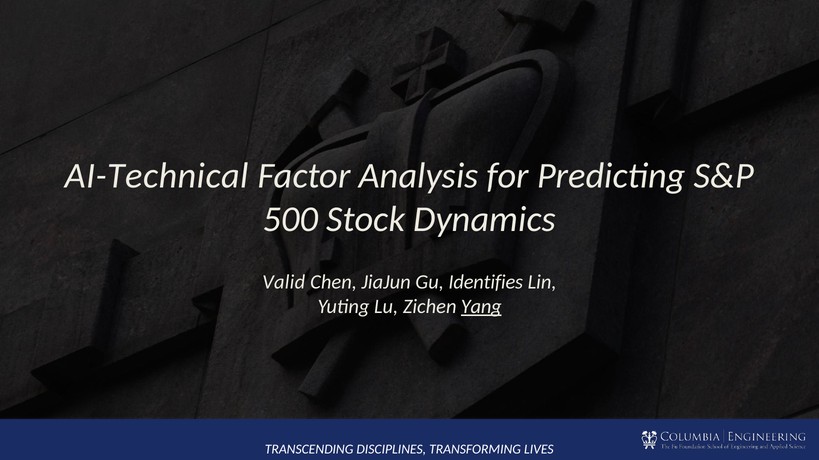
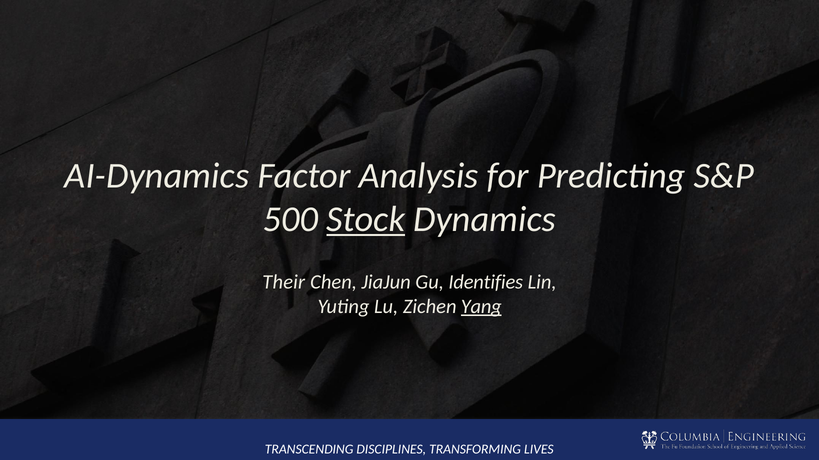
AI-Technical: AI-Technical -> AI-Dynamics (157, 176)
Stock underline: none -> present (366, 220)
Valid: Valid -> Their (284, 282)
